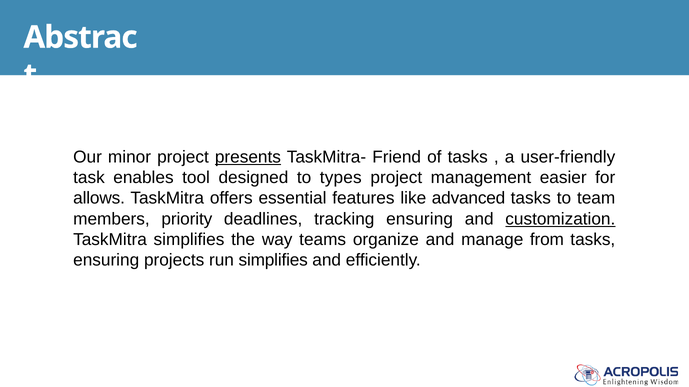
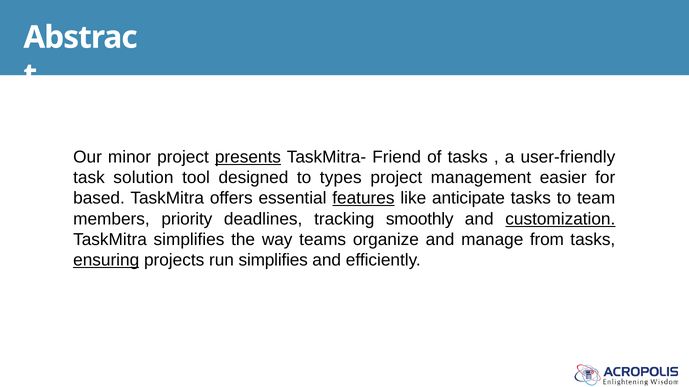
enables: enables -> solution (143, 178)
allows: allows -> based (99, 199)
features underline: none -> present (363, 199)
advanced: advanced -> anticipate (469, 199)
tracking ensuring: ensuring -> smoothly (420, 219)
ensuring underline: none -> present (106, 261)
